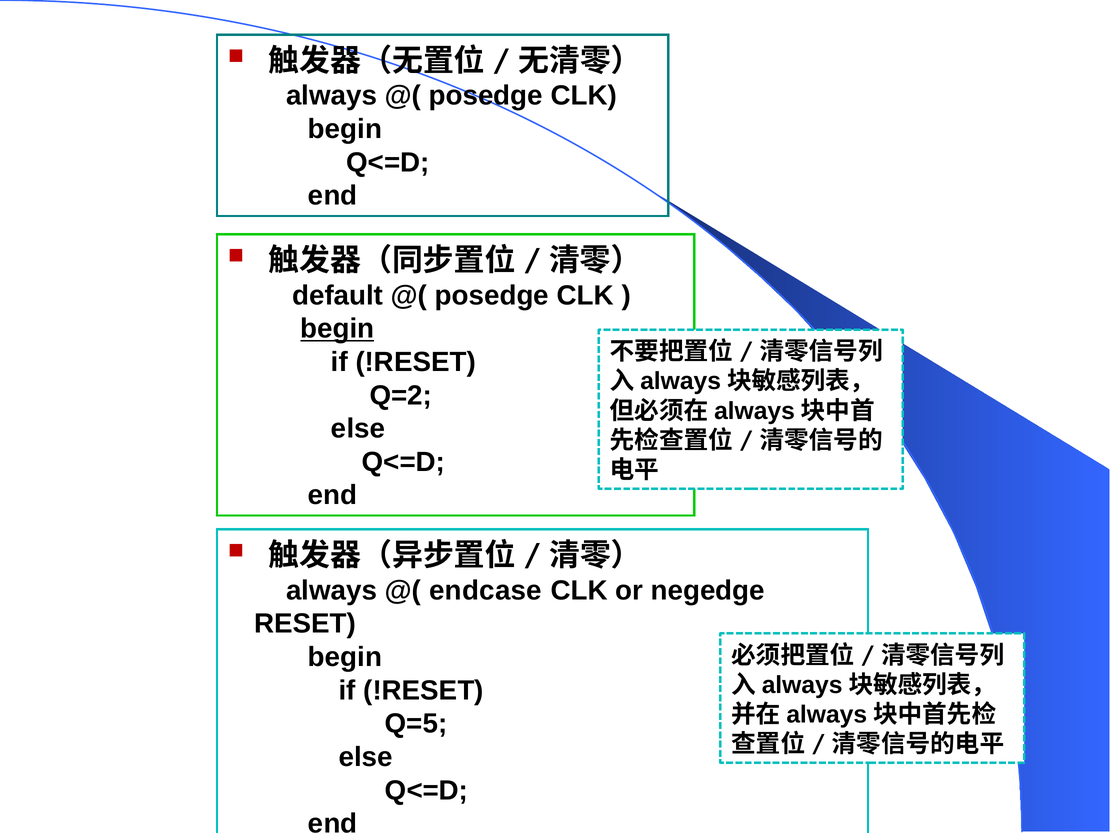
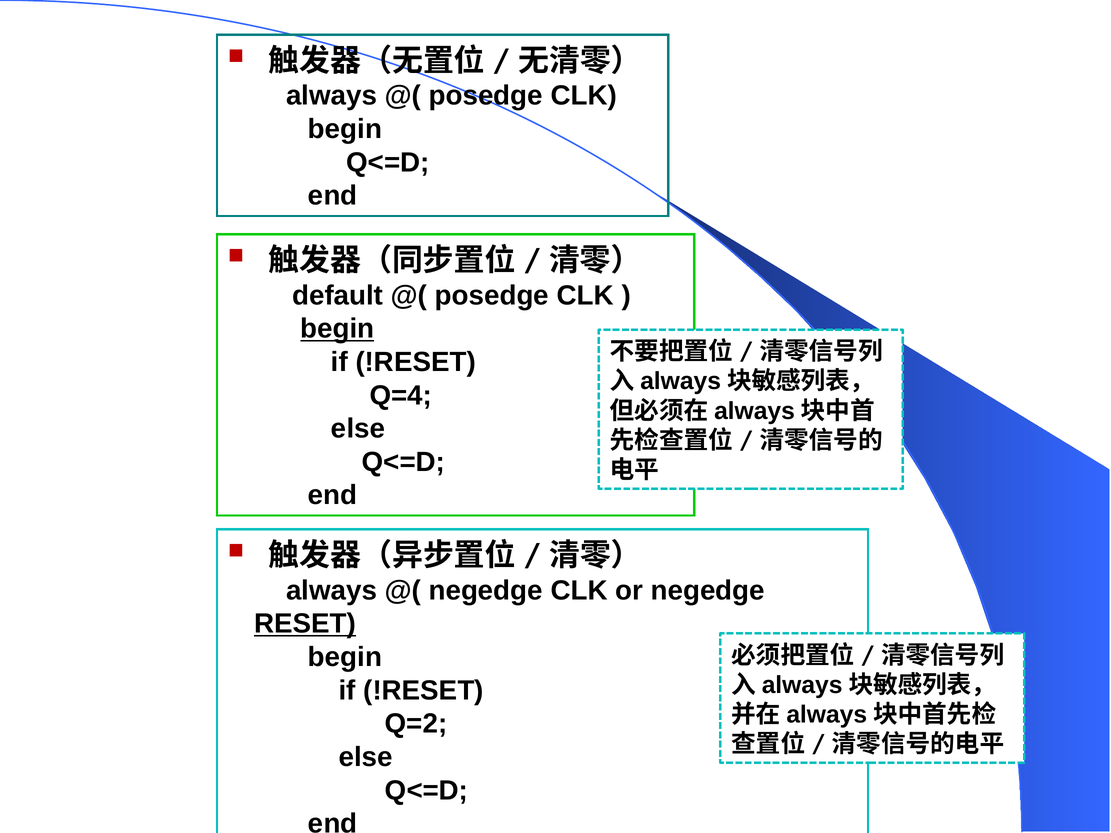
Q=2: Q=2 -> Q=4 (401, 395)
endcase: endcase -> negedge (486, 591)
RESET underline: none -> present (305, 624)
Q=5: Q=5 -> Q=2 (416, 724)
